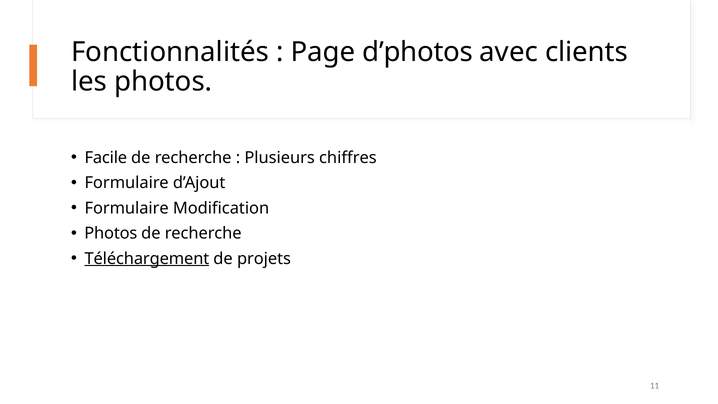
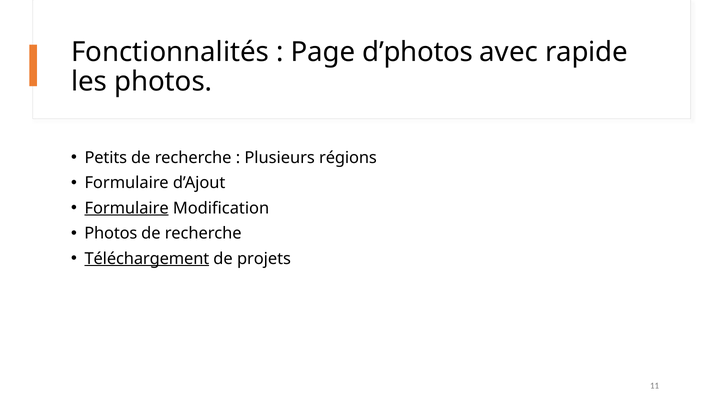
clients: clients -> rapide (586, 52)
Facile: Facile -> Petits (106, 158)
chiffres: chiffres -> régions (348, 158)
Formulaire underline: none -> present (127, 208)
